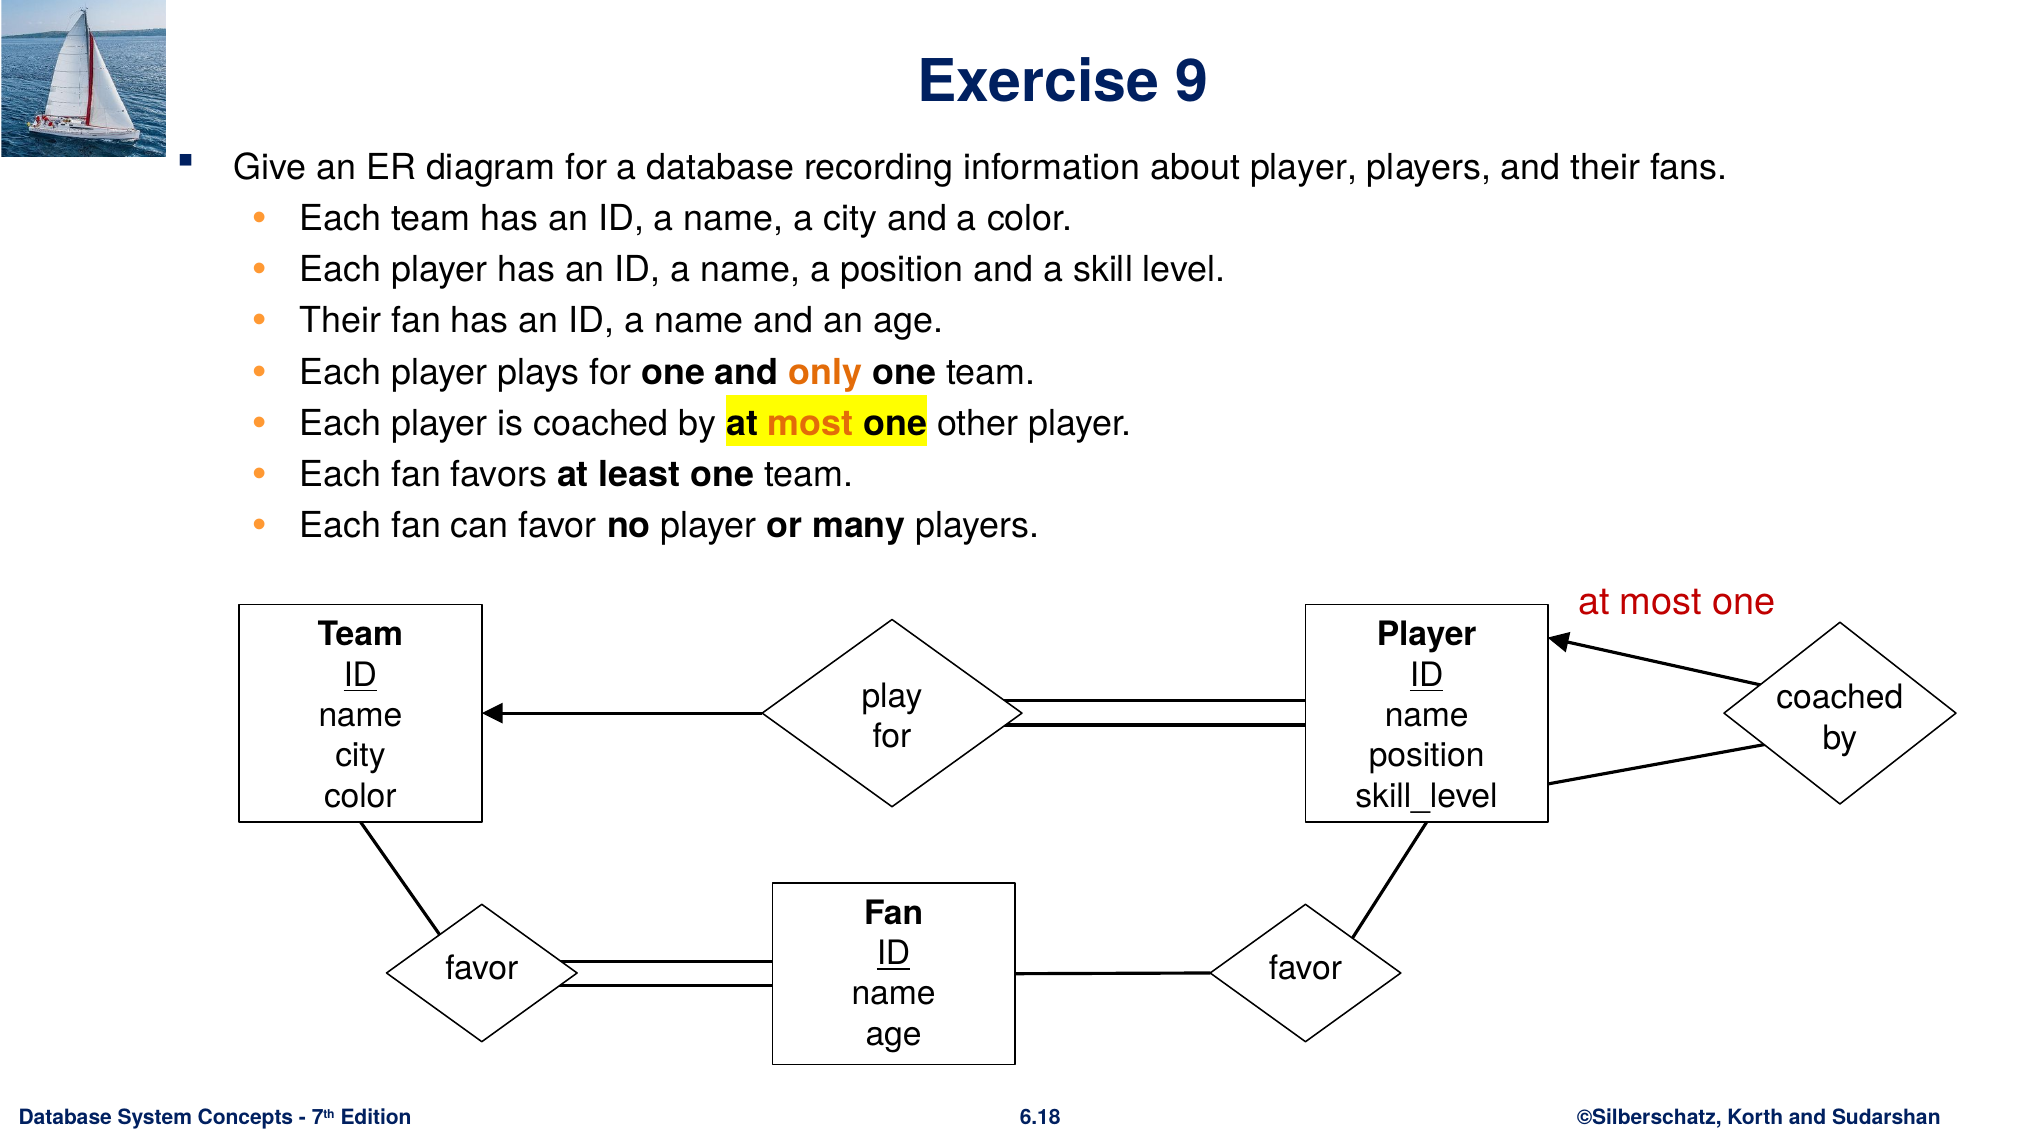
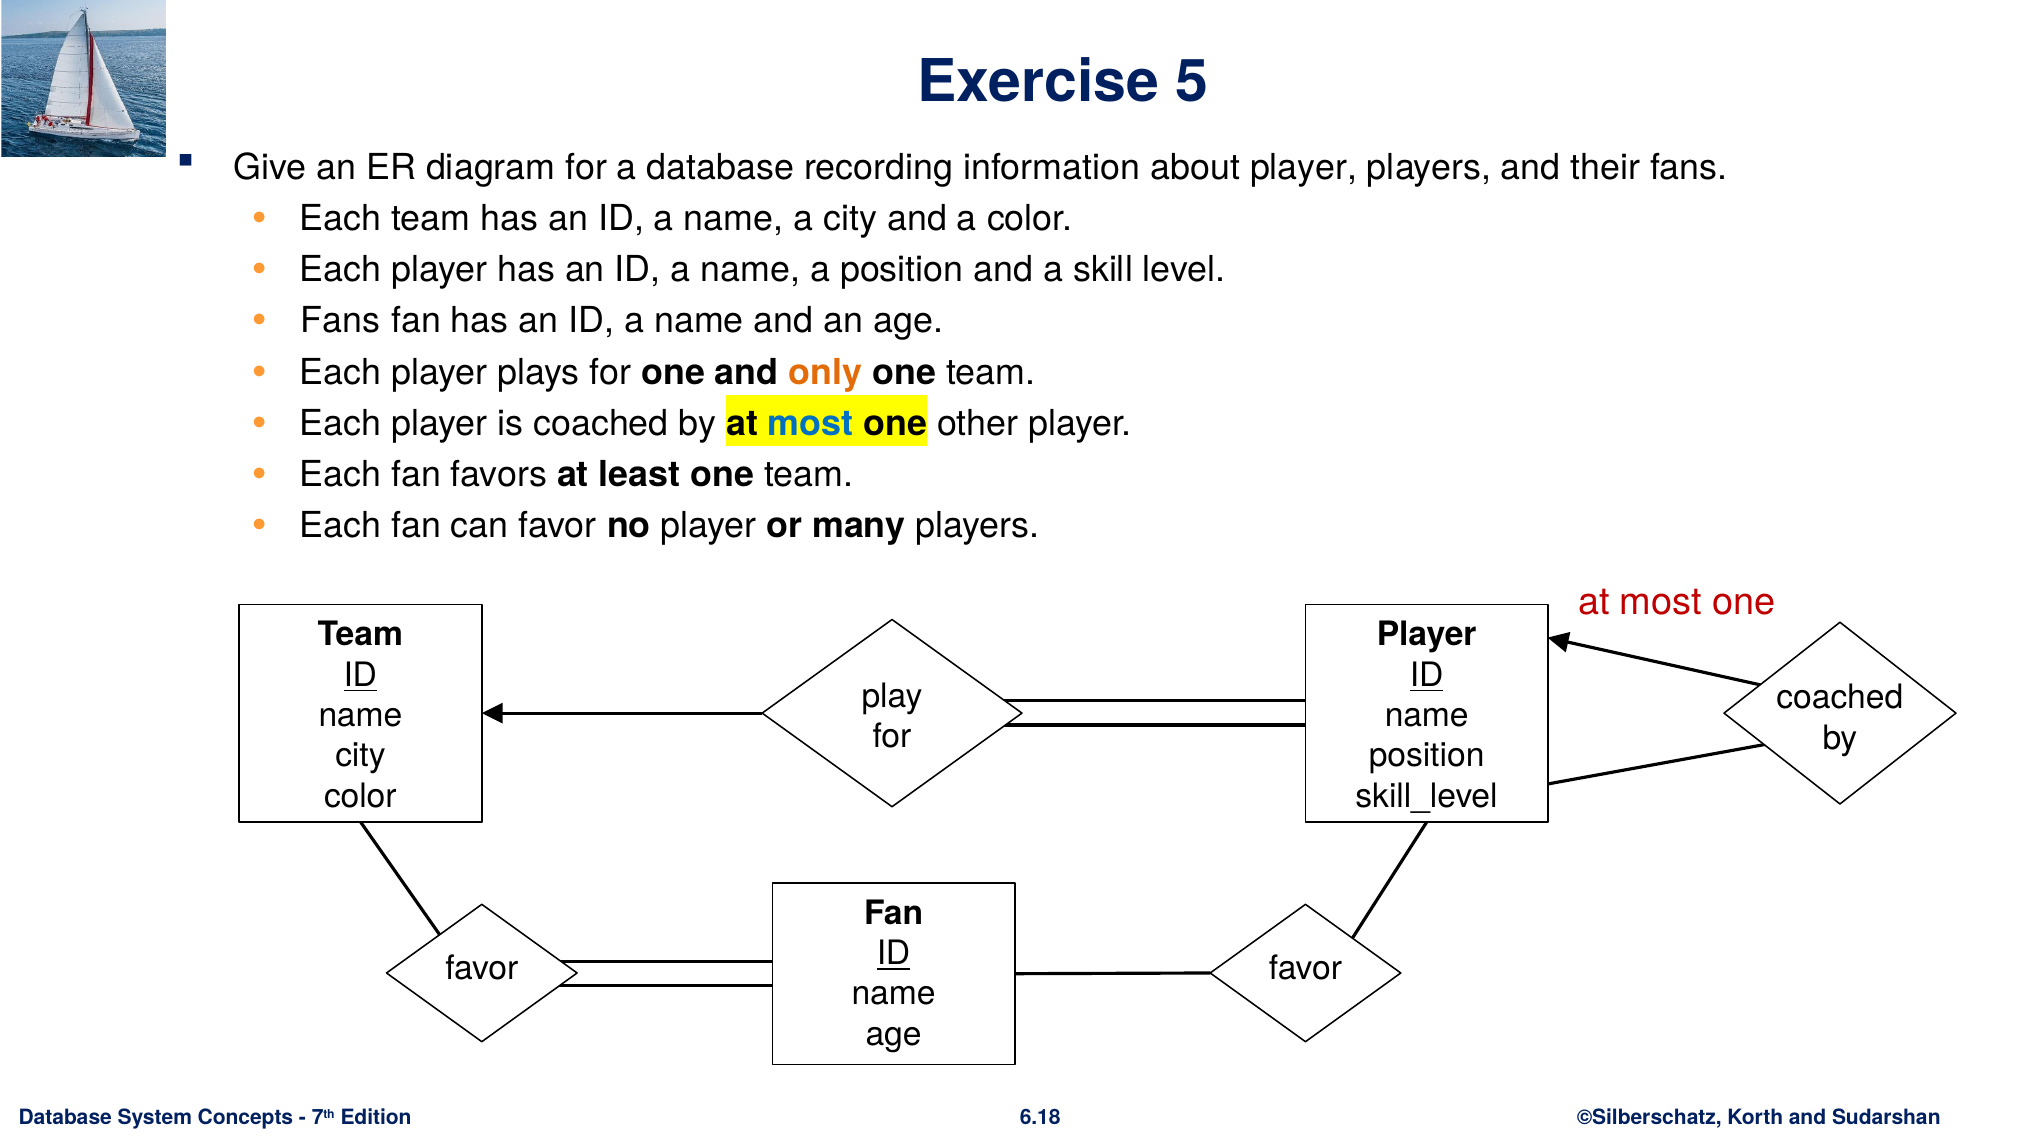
9: 9 -> 5 (1192, 82)
Their: Their -> Fans (340, 321)
most colour: orange -> blue (811, 424)
